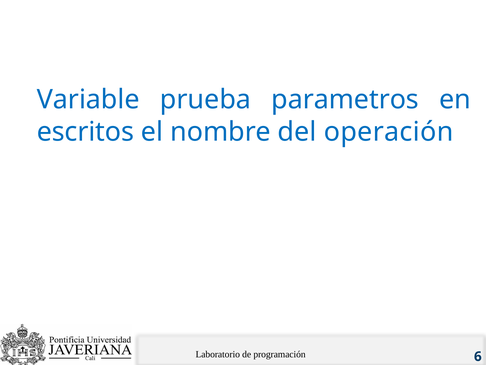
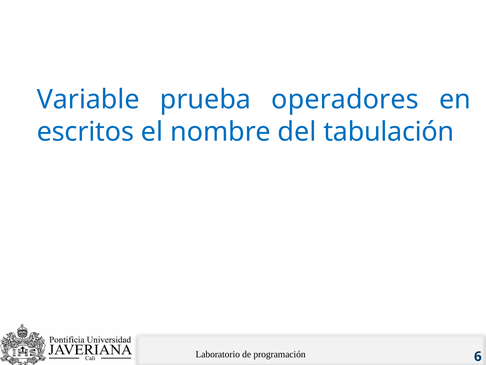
parametros: parametros -> operadores (345, 99)
operación: operación -> tabulación (389, 132)
